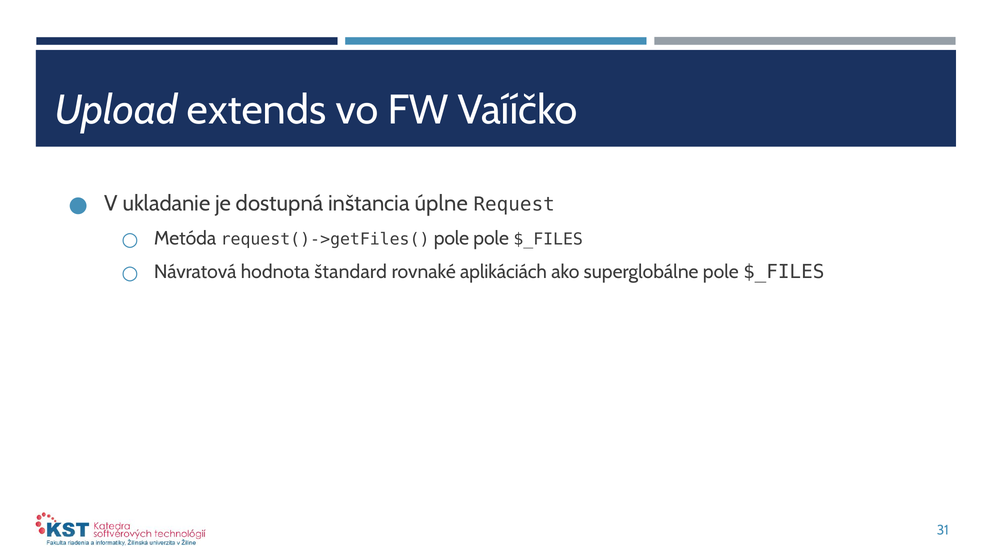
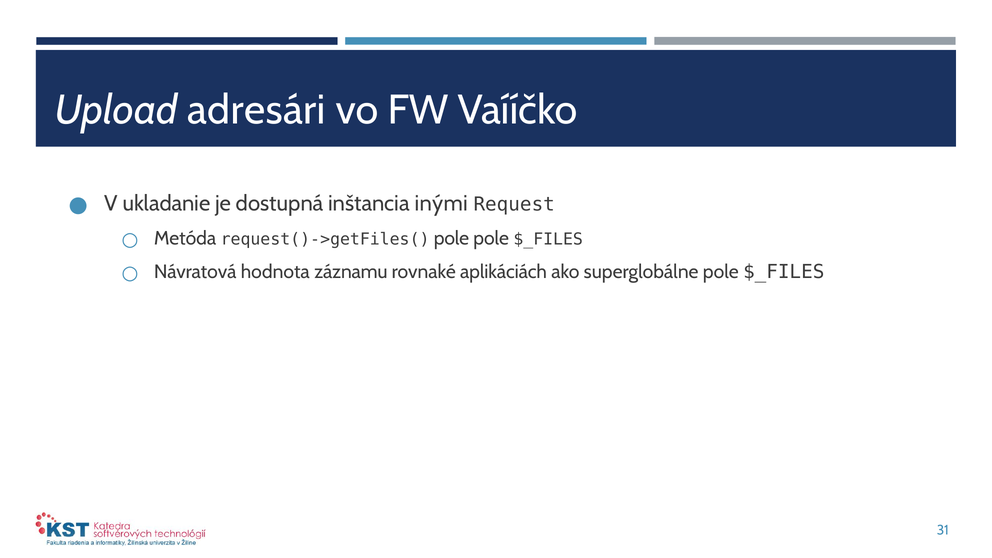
extends: extends -> adresári (256, 110)
úplne: úplne -> inými (441, 204)
štandard: štandard -> záznamu (351, 272)
